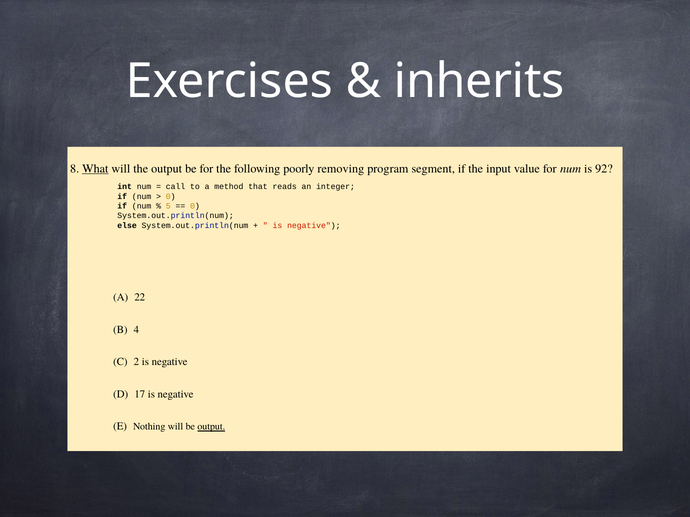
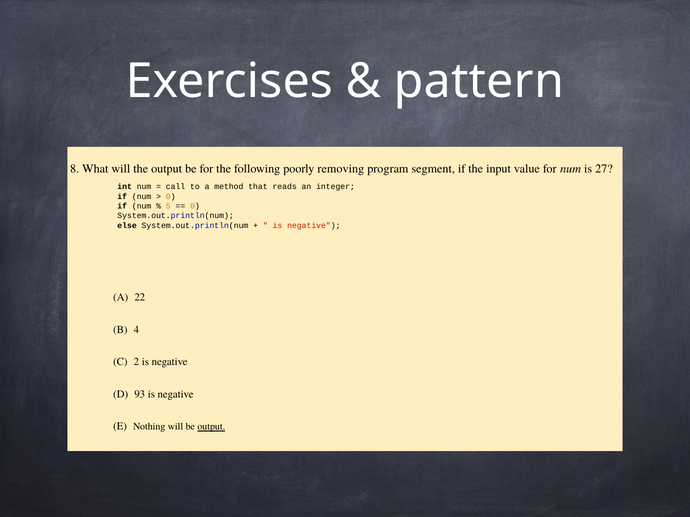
inherits: inherits -> pattern (479, 82)
What underline: present -> none (95, 169)
92: 92 -> 27 (604, 169)
17: 17 -> 93 (140, 395)
